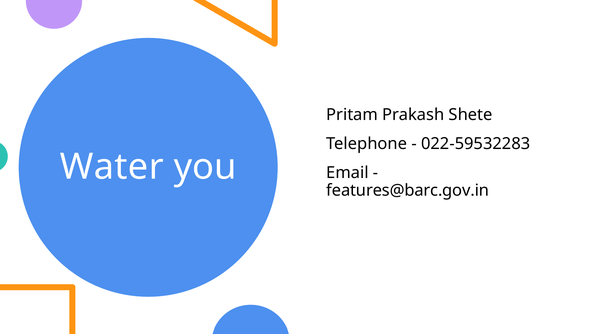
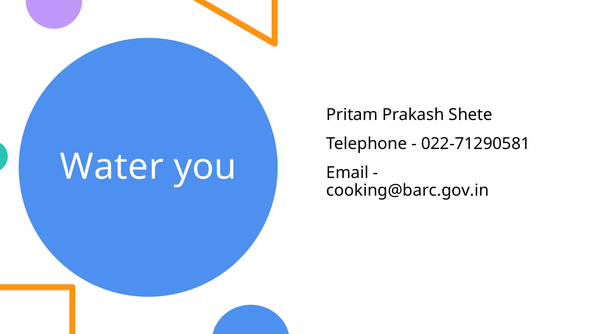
022-59532283: 022-59532283 -> 022-71290581 (476, 144)
features@barc.gov.in: features@barc.gov.in -> cooking@barc.gov.in (408, 191)
